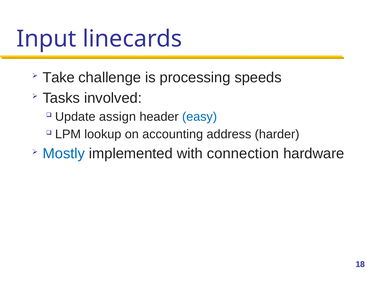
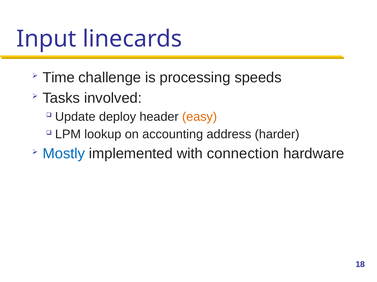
Take: Take -> Time (59, 78)
assign: assign -> deploy (118, 117)
easy colour: blue -> orange (200, 117)
